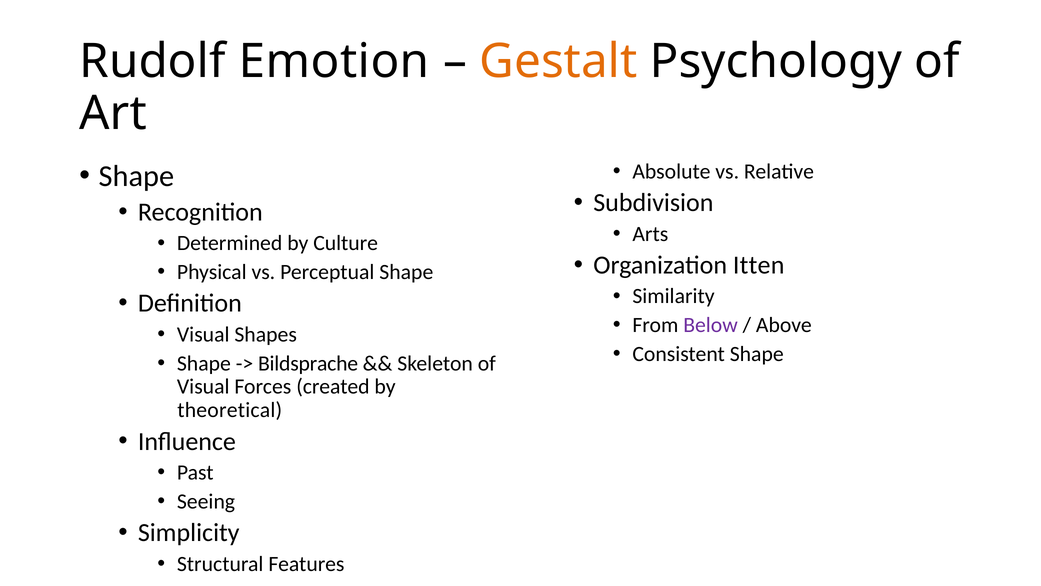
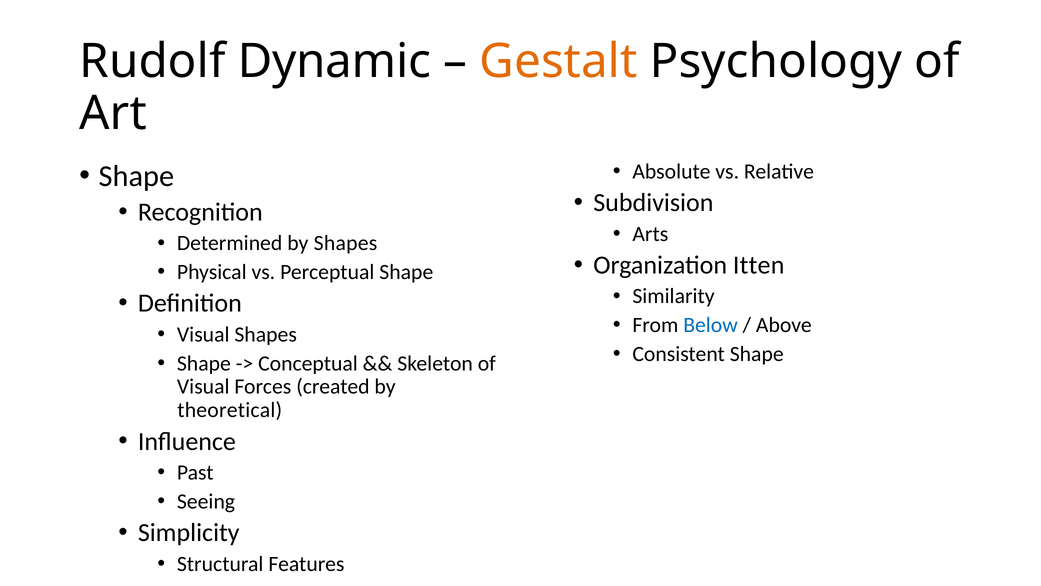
Emotion: Emotion -> Dynamic (334, 62)
by Culture: Culture -> Shapes (345, 243)
Below colour: purple -> blue (711, 325)
Bildsprache: Bildsprache -> Conceptual (308, 363)
